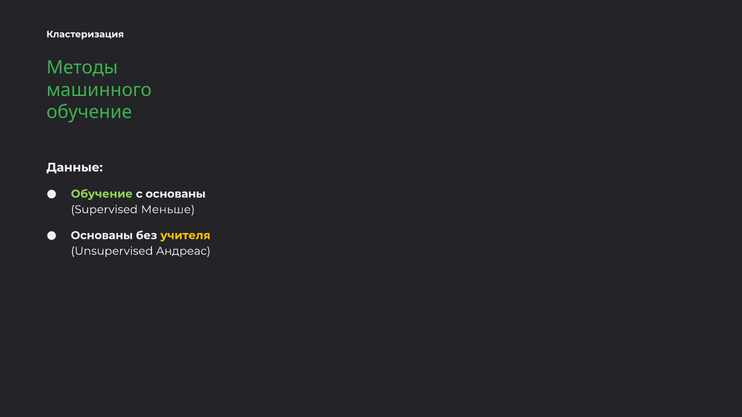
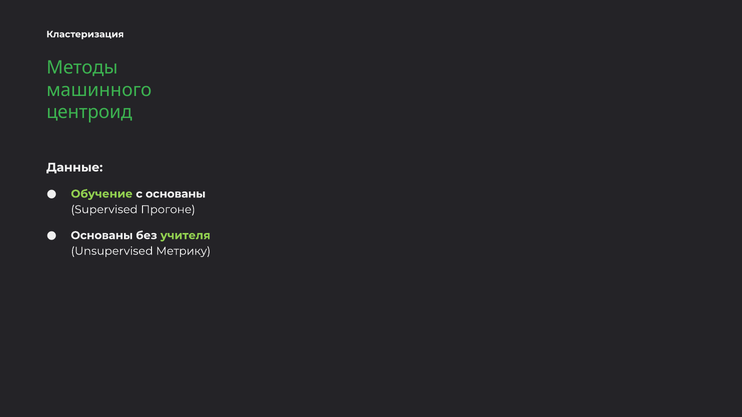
обучение: обучение -> центроид (89, 112)
Меньше: Меньше -> Прогоне (168, 210)
учителя colour: yellow -> light green (185, 236)
Андреас: Андреас -> Метрику (183, 251)
